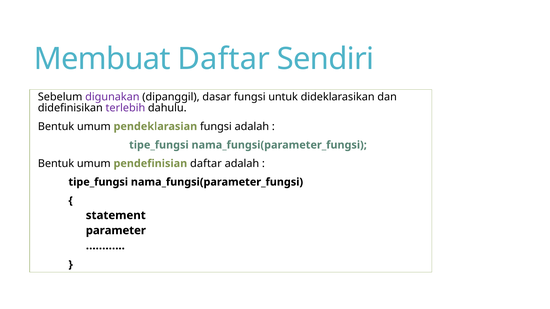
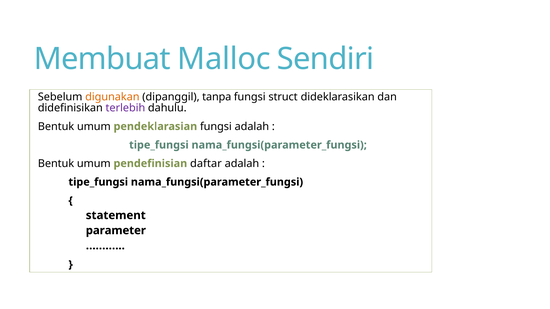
Membuat Daftar: Daftar -> Malloc (224, 59)
digunakan colour: purple -> orange (112, 97)
dasar: dasar -> tanpa (217, 97)
untuk: untuk -> struct (283, 97)
